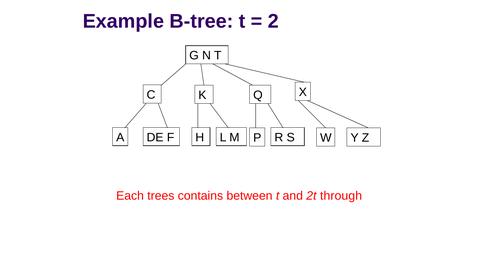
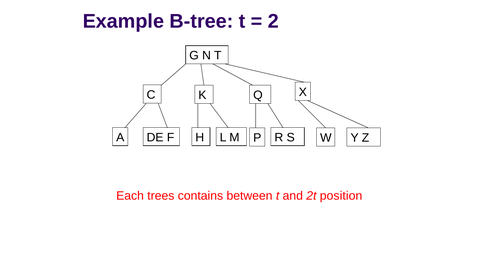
through: through -> position (341, 196)
